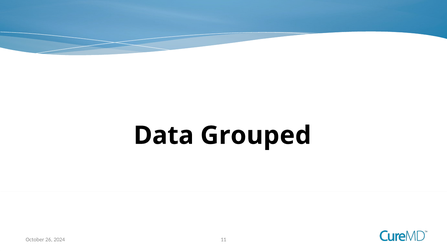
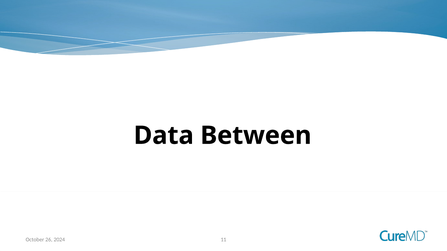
Grouped: Grouped -> Between (256, 136)
